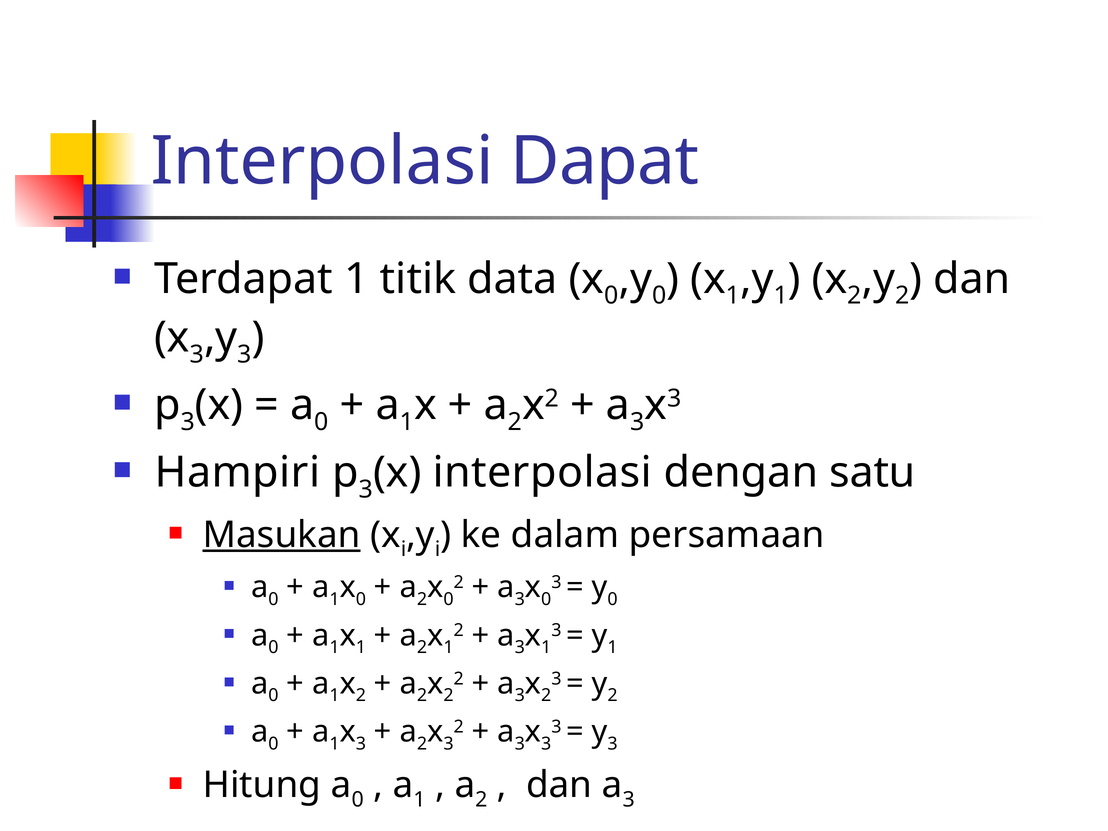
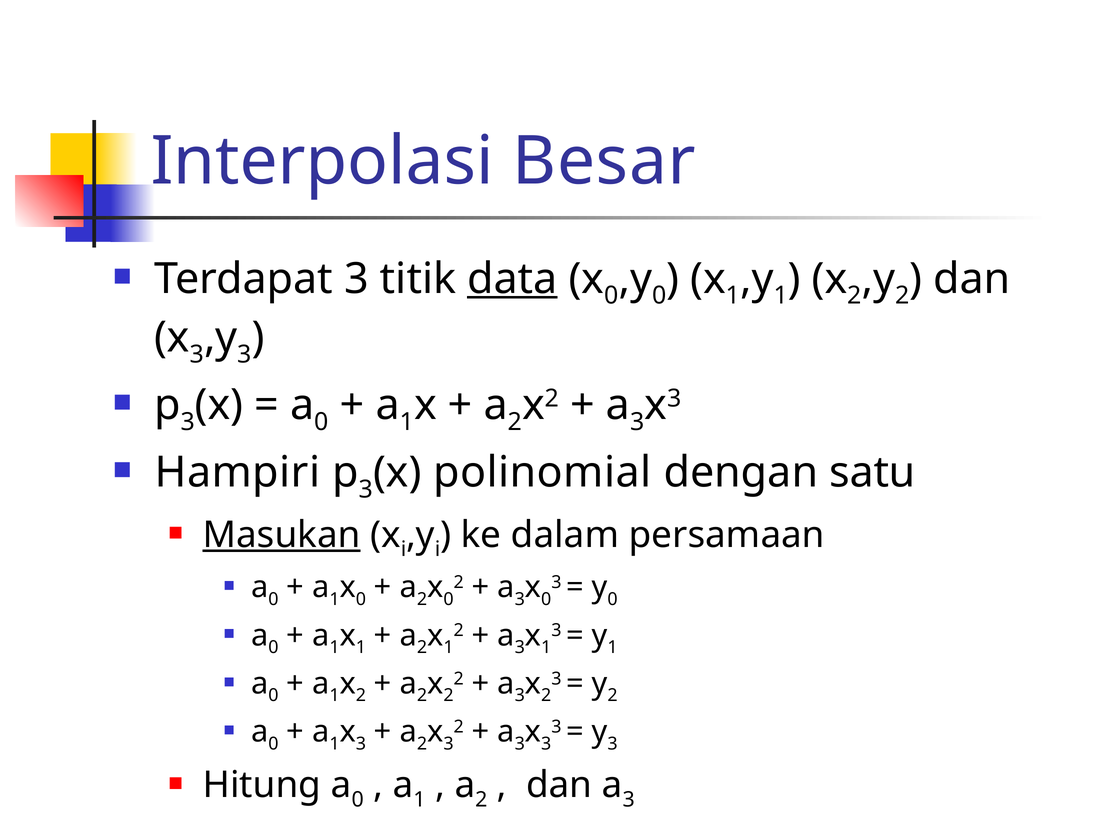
Dapat: Dapat -> Besar (604, 162)
Terdapat 1: 1 -> 3 (356, 279)
data underline: none -> present (512, 279)
interpolasi: interpolasi -> polinomial (542, 473)
